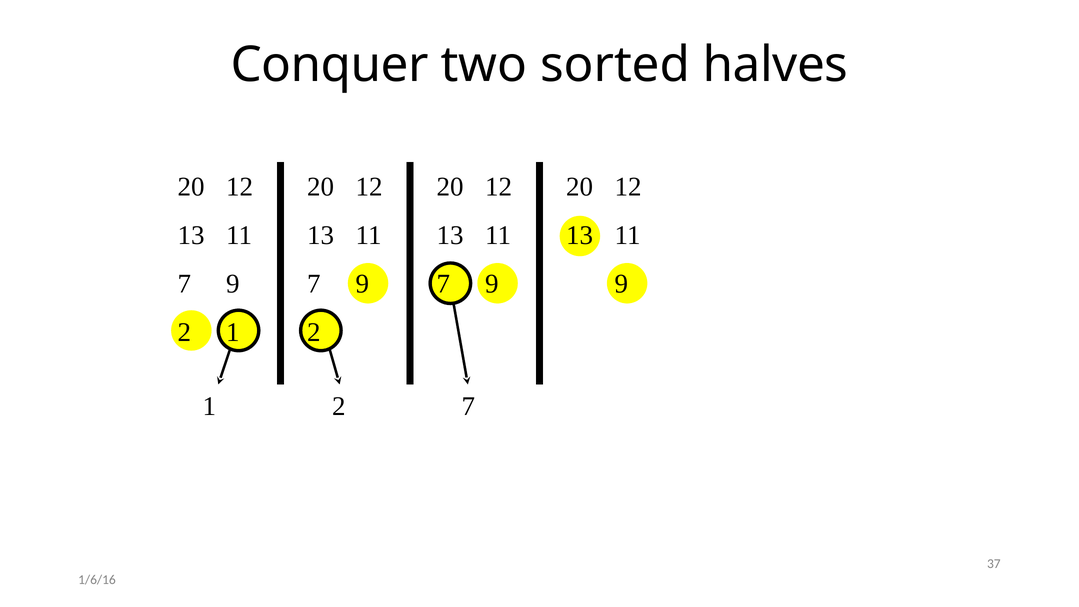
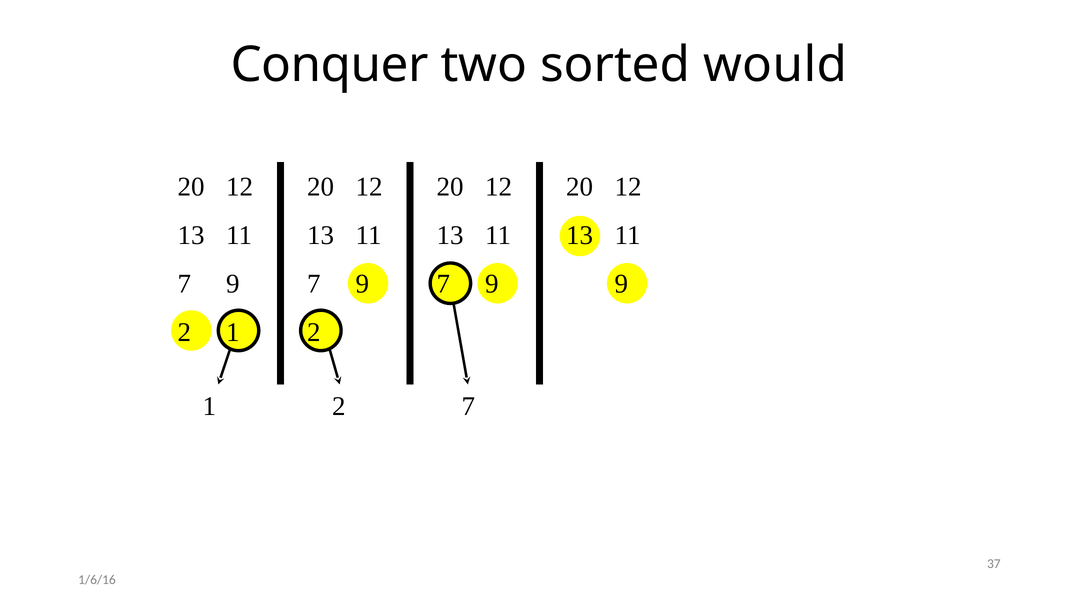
halves: halves -> would (775, 65)
